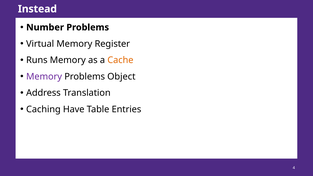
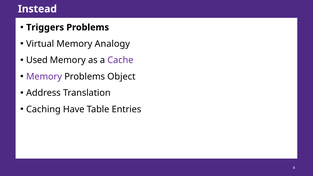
Number: Number -> Triggers (45, 27)
Register: Register -> Analogy (112, 44)
Runs: Runs -> Used (37, 60)
Cache colour: orange -> purple (120, 60)
